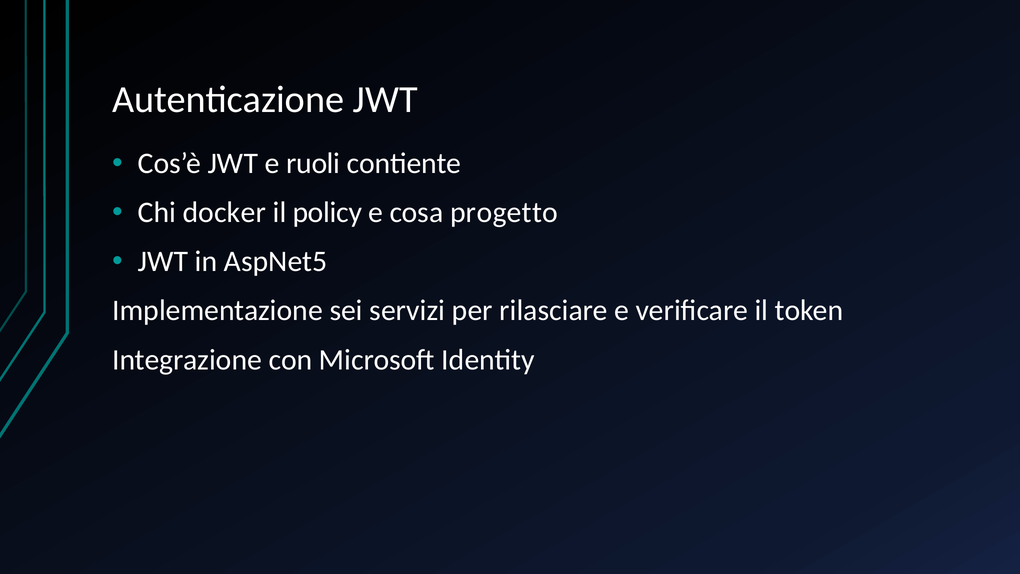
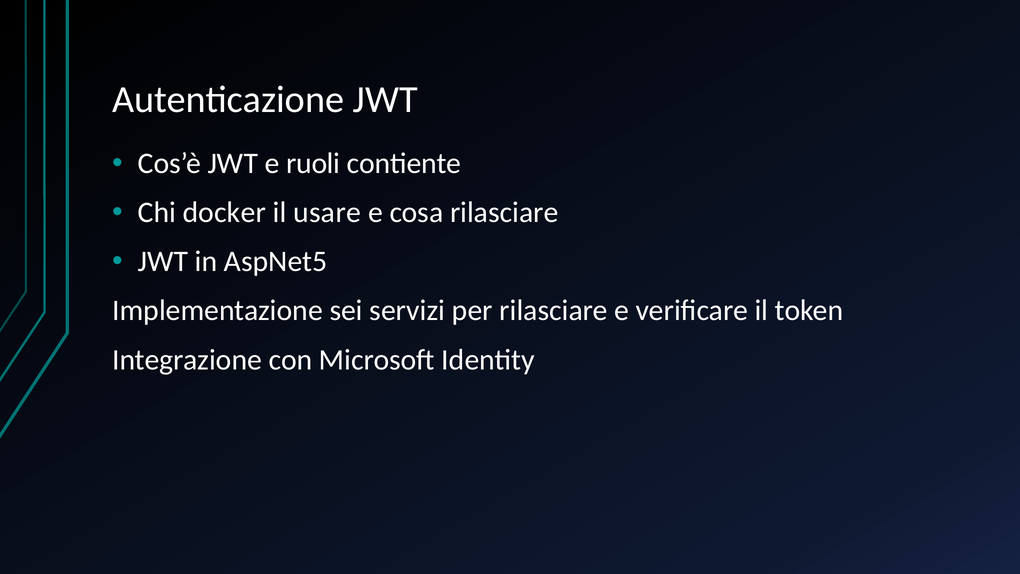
policy: policy -> usare (327, 212)
cosa progetto: progetto -> rilasciare (504, 212)
